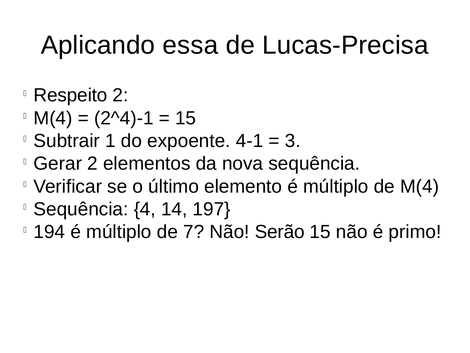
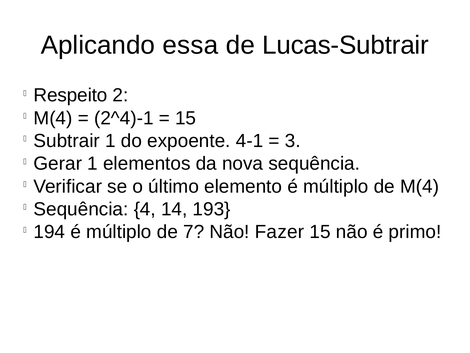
Lucas-Precisa: Lucas-Precisa -> Lucas-Subtrair (346, 45)
Gerar 2: 2 -> 1 (93, 163)
197: 197 -> 193 (212, 209)
Serão: Serão -> Fazer (279, 232)
